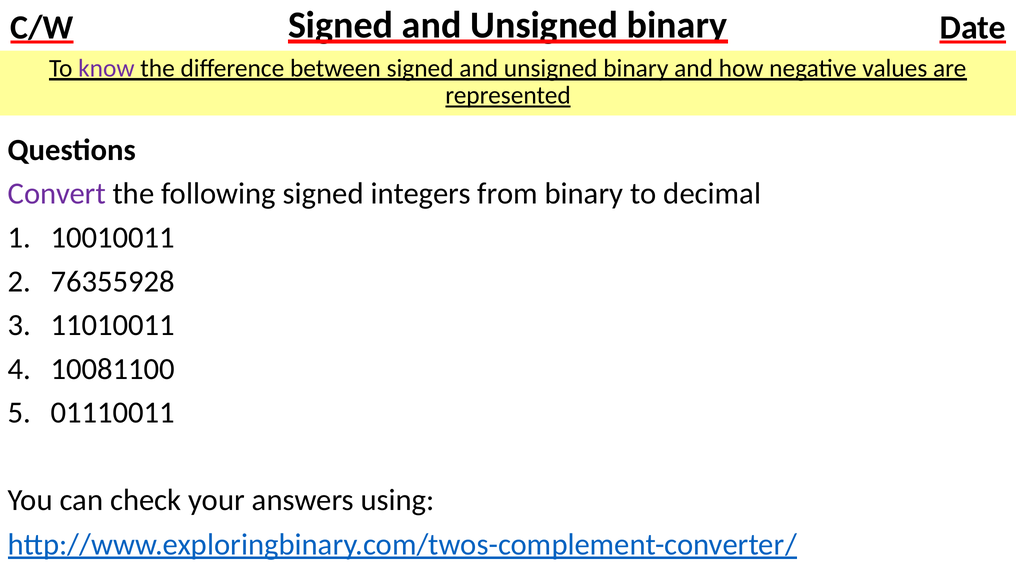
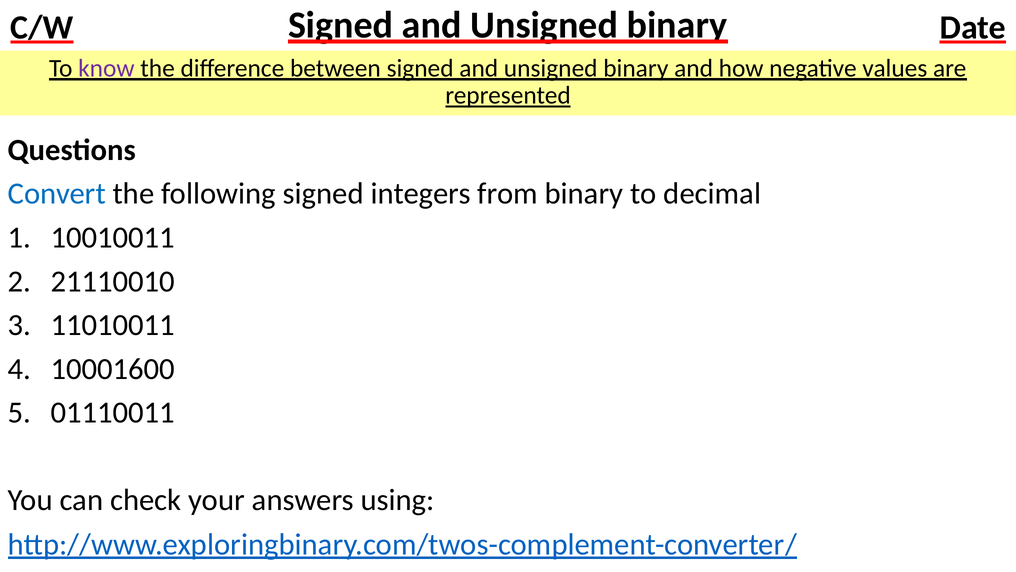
Convert colour: purple -> blue (57, 194)
76355928: 76355928 -> 21110010 (113, 281)
10081100: 10081100 -> 10001600 (113, 369)
